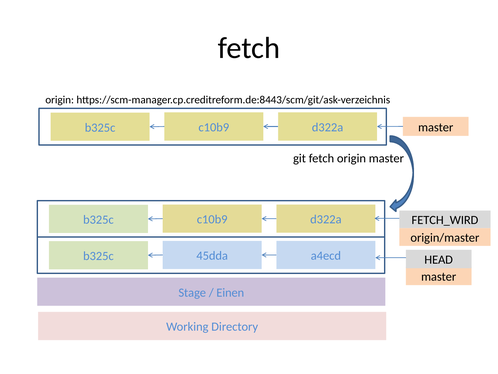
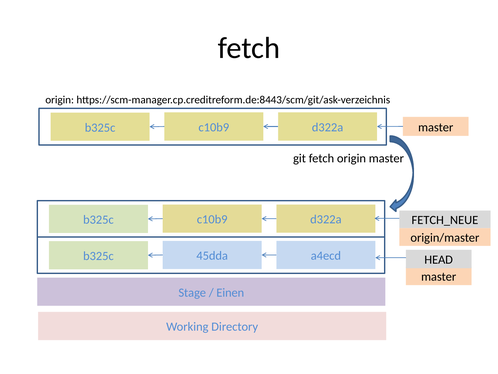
FETCH_WIRD: FETCH_WIRD -> FETCH_NEUE (445, 220)
